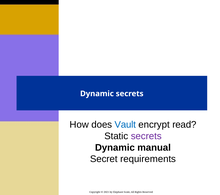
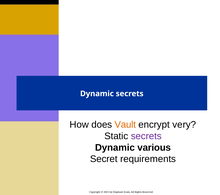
Vault colour: blue -> orange (125, 124)
read: read -> very (184, 124)
manual: manual -> various (154, 147)
